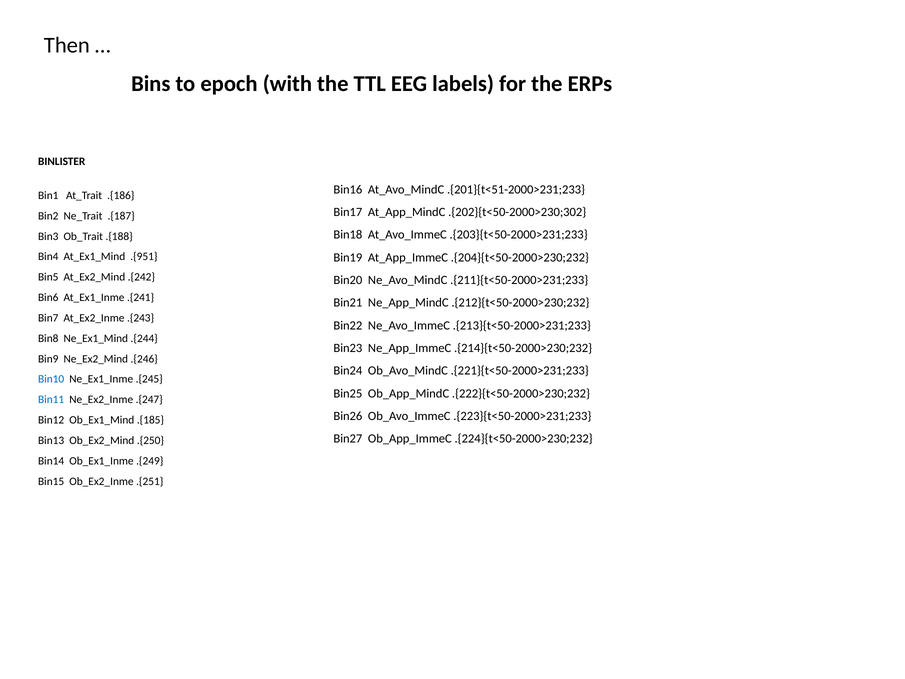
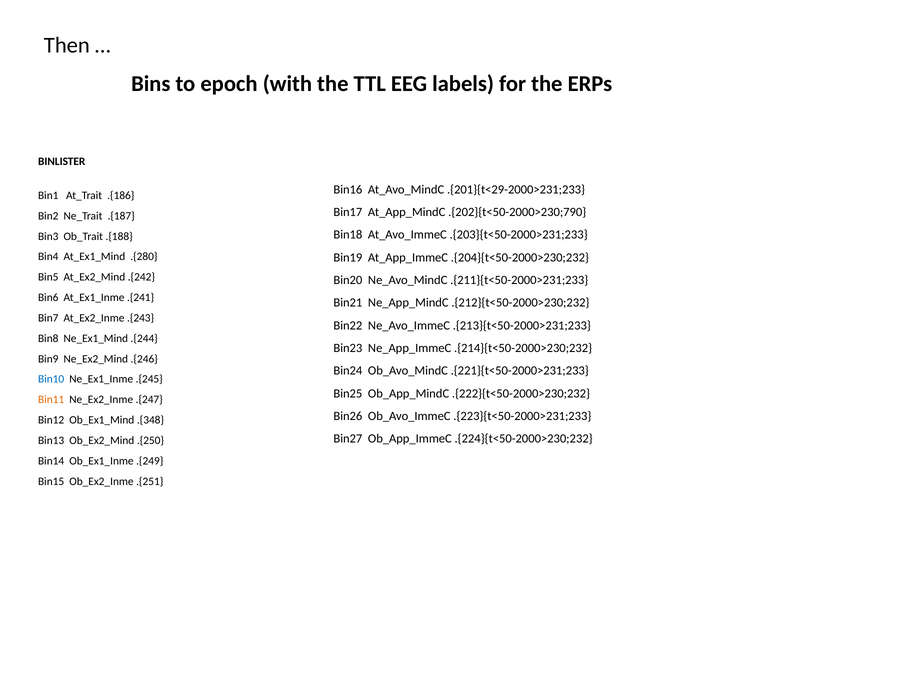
.{201}{t<51-2000>231;233: .{201}{t<51-2000>231;233 -> .{201}{t<29-2000>231;233 (516, 189)
.{202}{t<50-2000>230;302: .{202}{t<50-2000>230;302 -> .{202}{t<50-2000>230;790 (517, 212)
.{951: .{951 -> .{280 (144, 257)
Bin11 colour: blue -> orange (51, 400)
.{185: .{185 -> .{348 (150, 420)
